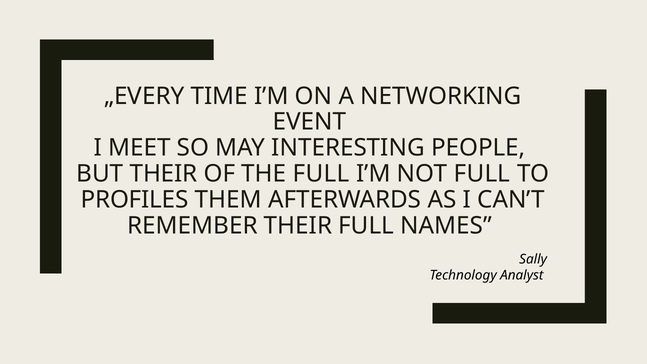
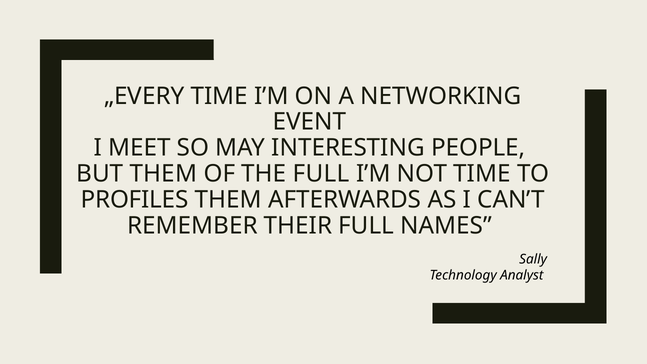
BUT THEIR: THEIR -> THEM (163, 174)
NOT FULL: FULL -> TIME (482, 174)
